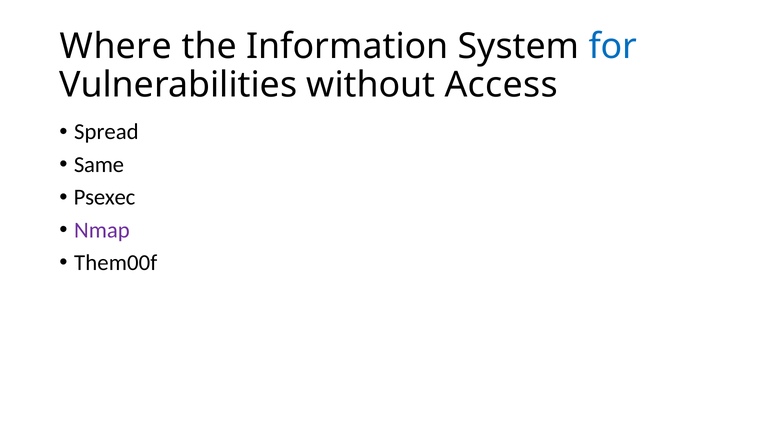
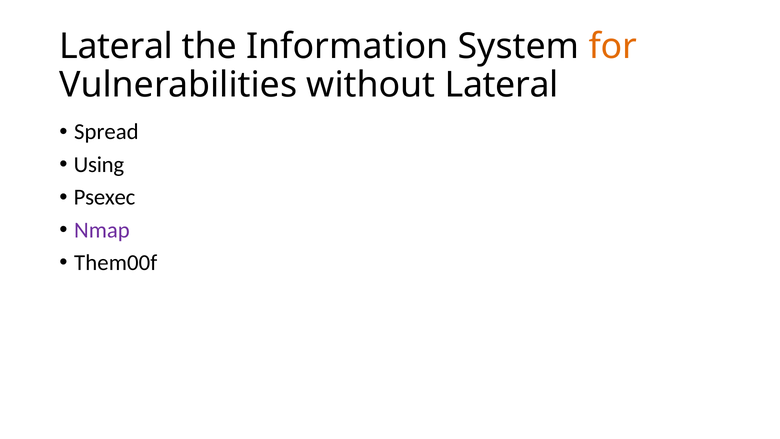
Where: Where -> Lateral (116, 46)
for colour: blue -> orange (613, 46)
without Access: Access -> Lateral (502, 85)
Same: Same -> Using (99, 165)
